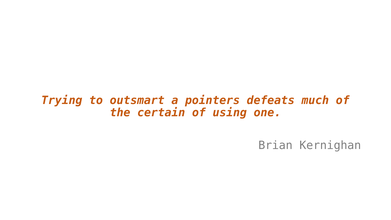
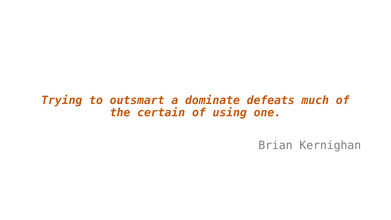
pointers: pointers -> dominate (212, 100)
